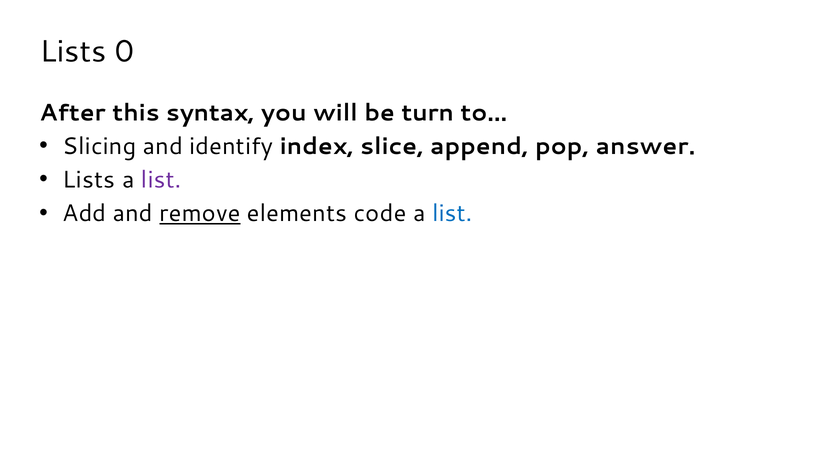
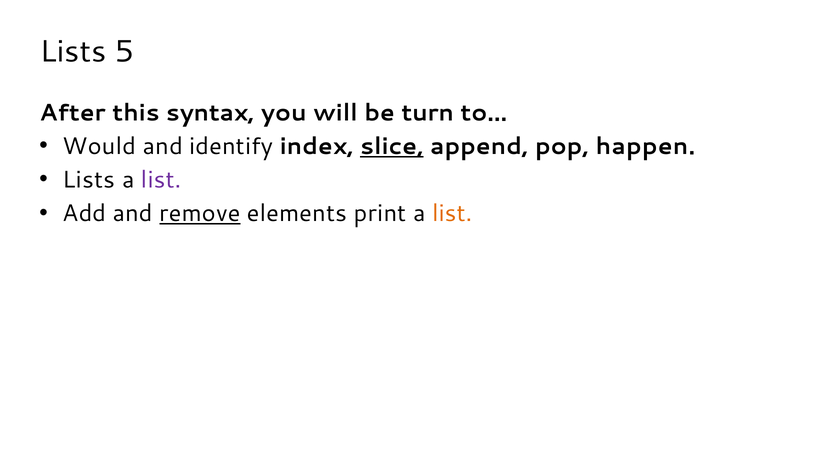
0: 0 -> 5 (125, 51)
Slicing: Slicing -> Would (99, 146)
slice underline: none -> present (392, 146)
answer: answer -> happen (645, 146)
code: code -> print (380, 213)
list colour: blue -> orange (452, 213)
